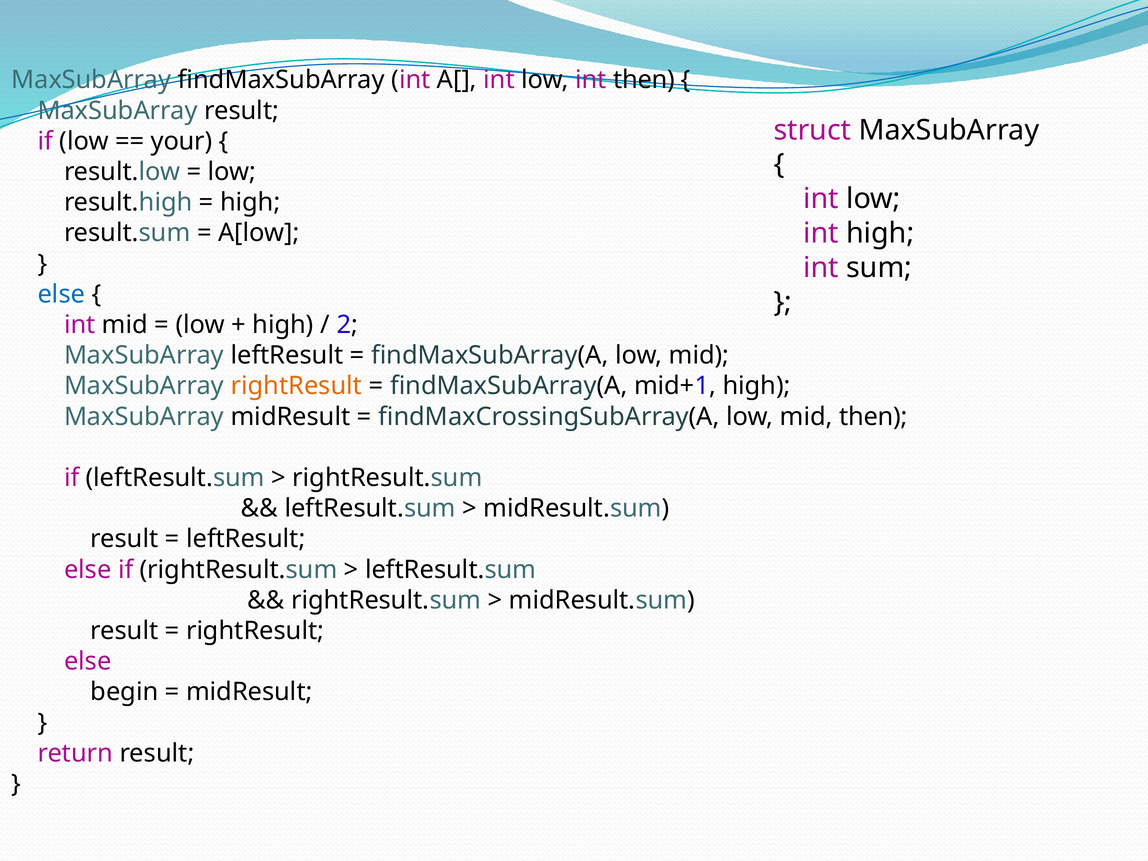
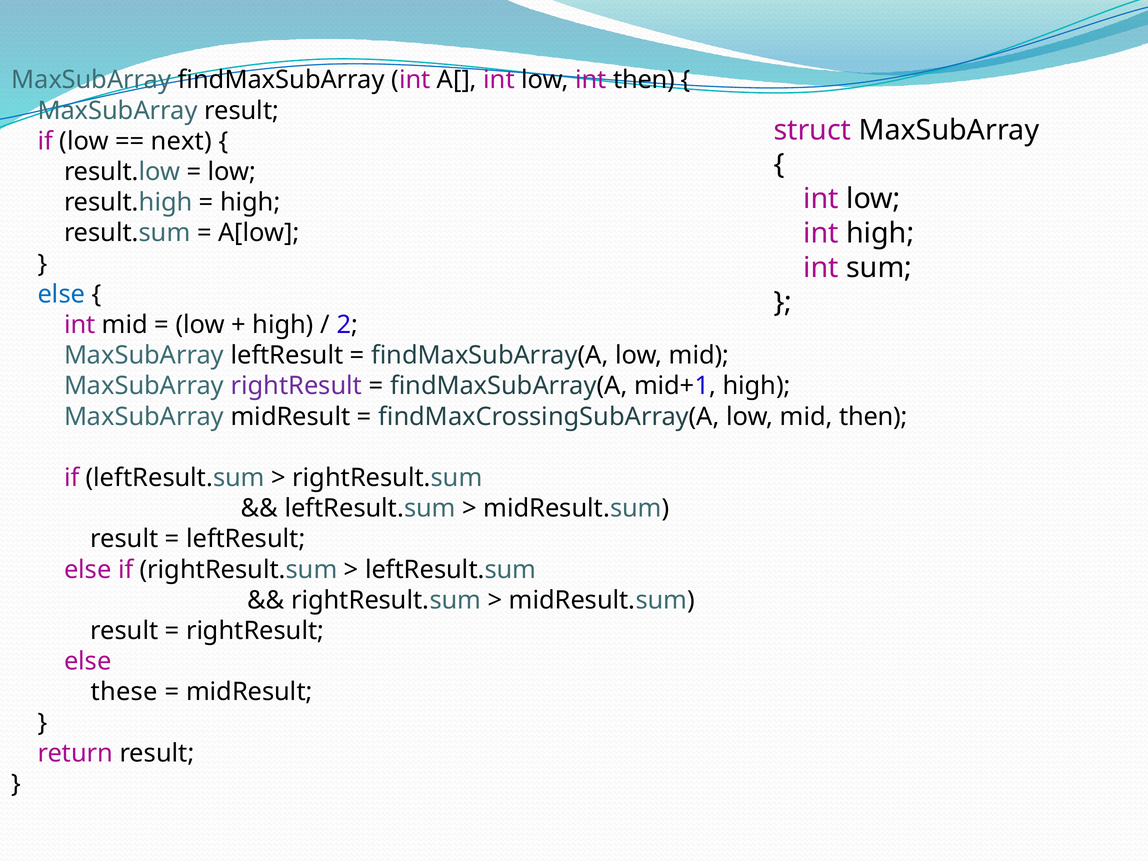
your: your -> next (181, 141)
rightResult colour: orange -> purple (296, 386)
begin: begin -> these (124, 692)
